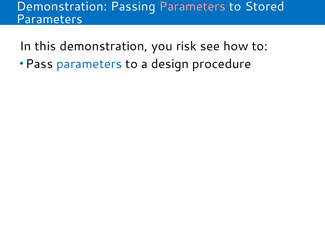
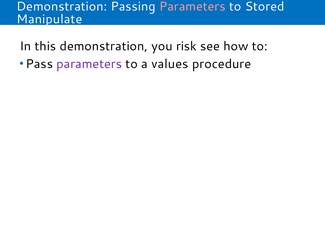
Parameters: Parameters -> Manipulate (49, 19)
parameters colour: blue -> purple (89, 64)
design: design -> values (170, 64)
